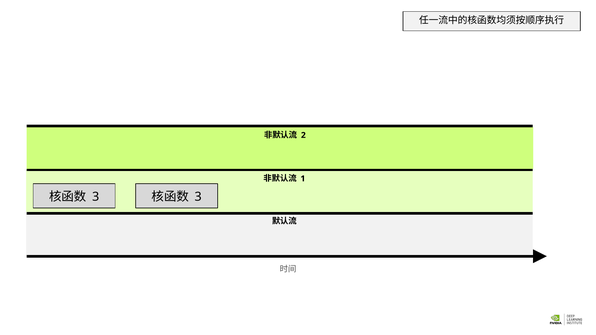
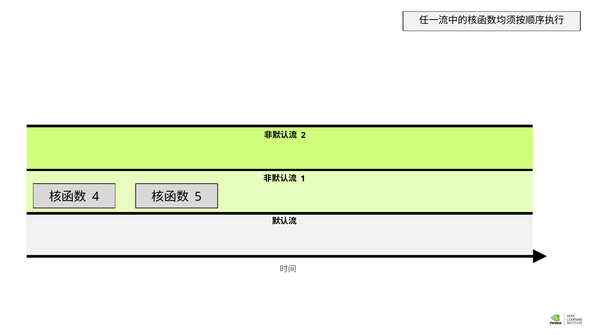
3: 3 -> 4 (96, 197)
3: 3 -> 5 (198, 197)
